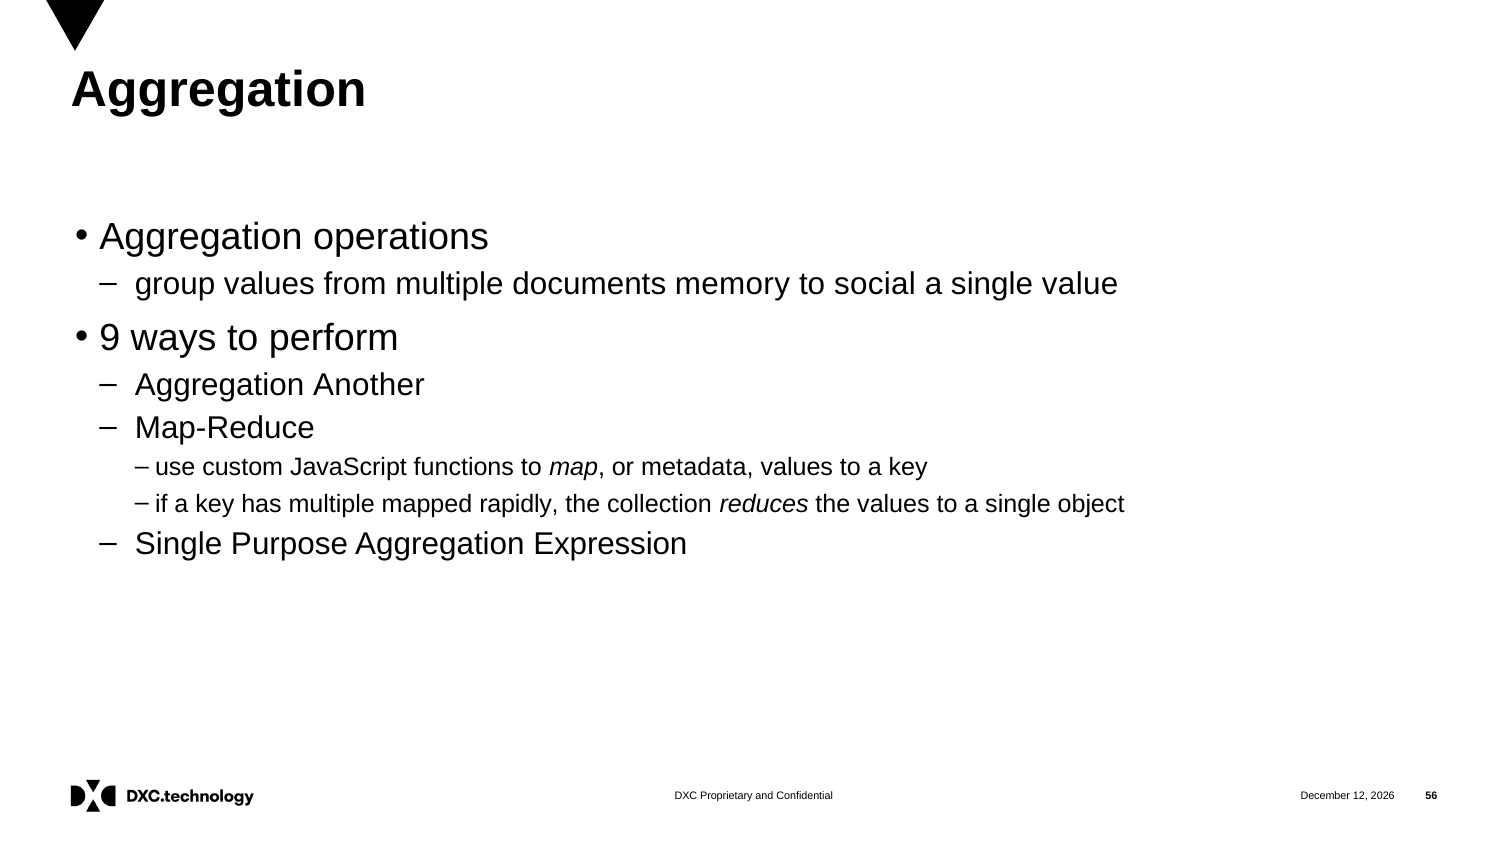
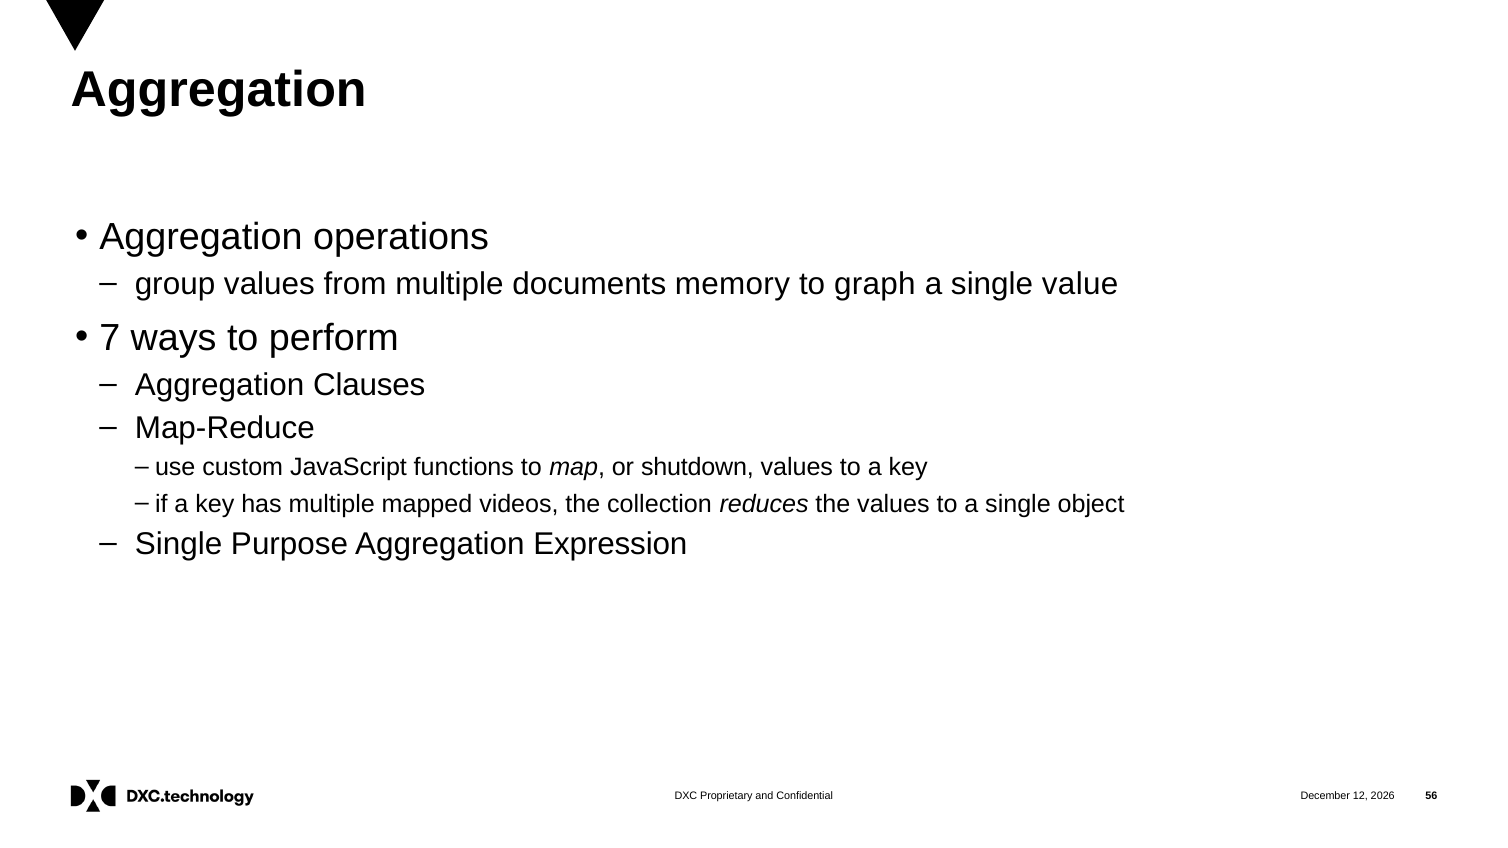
social: social -> graph (875, 284)
9: 9 -> 7 (110, 338)
Another: Another -> Clauses (369, 385)
metadata: metadata -> shutdown (698, 468)
rapidly: rapidly -> videos (519, 504)
